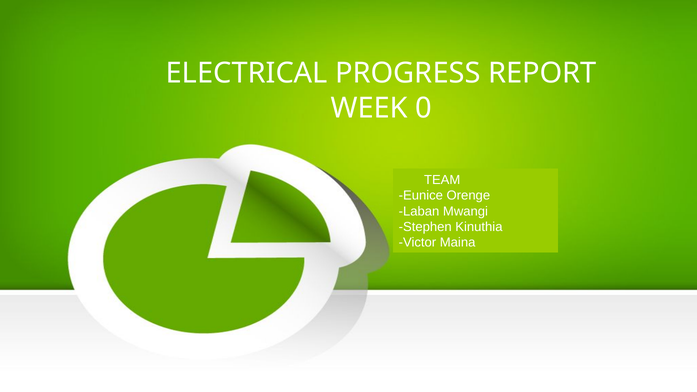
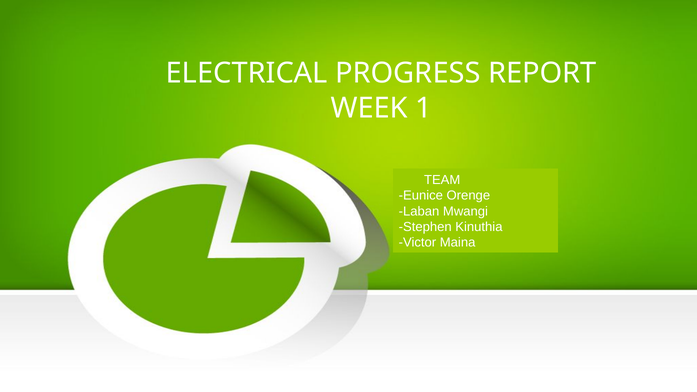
0: 0 -> 1 (424, 108)
